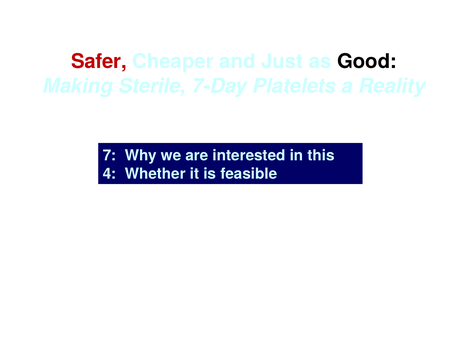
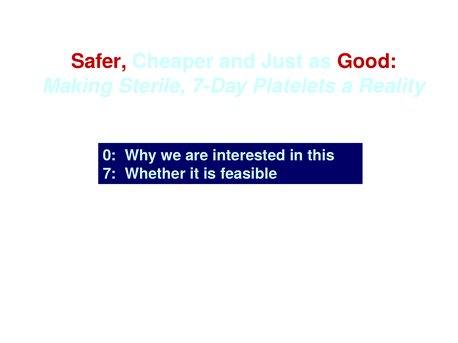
Good colour: black -> red (367, 62)
7: 7 -> 0 (109, 156)
4: 4 -> 7 (109, 174)
